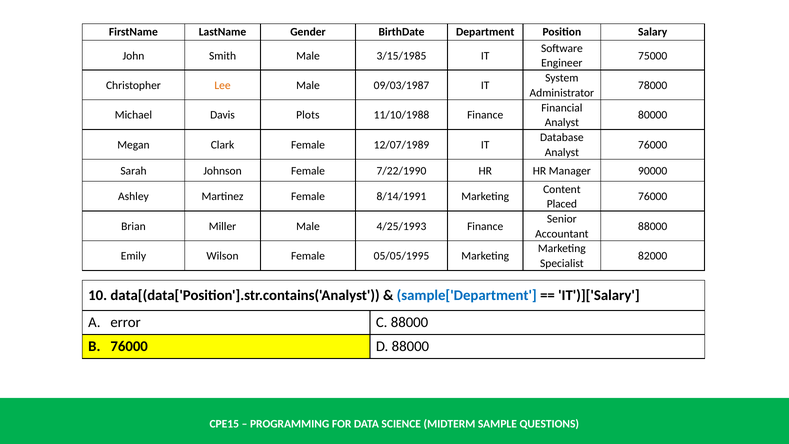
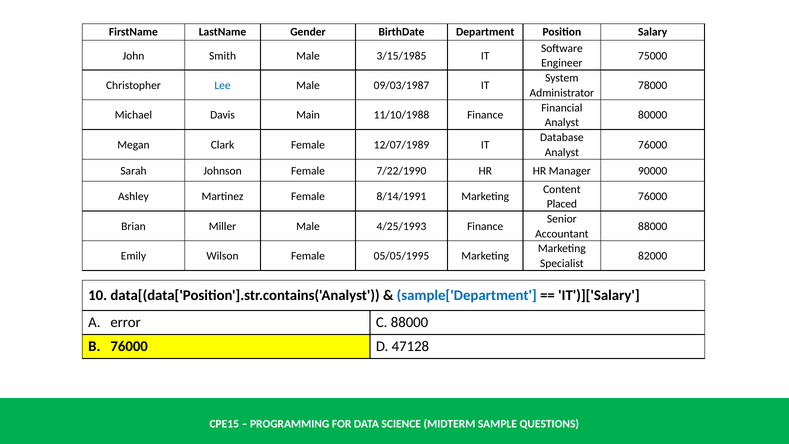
Lee colour: orange -> blue (223, 85)
Plots: Plots -> Main (308, 115)
D 88000: 88000 -> 47128 (410, 346)
